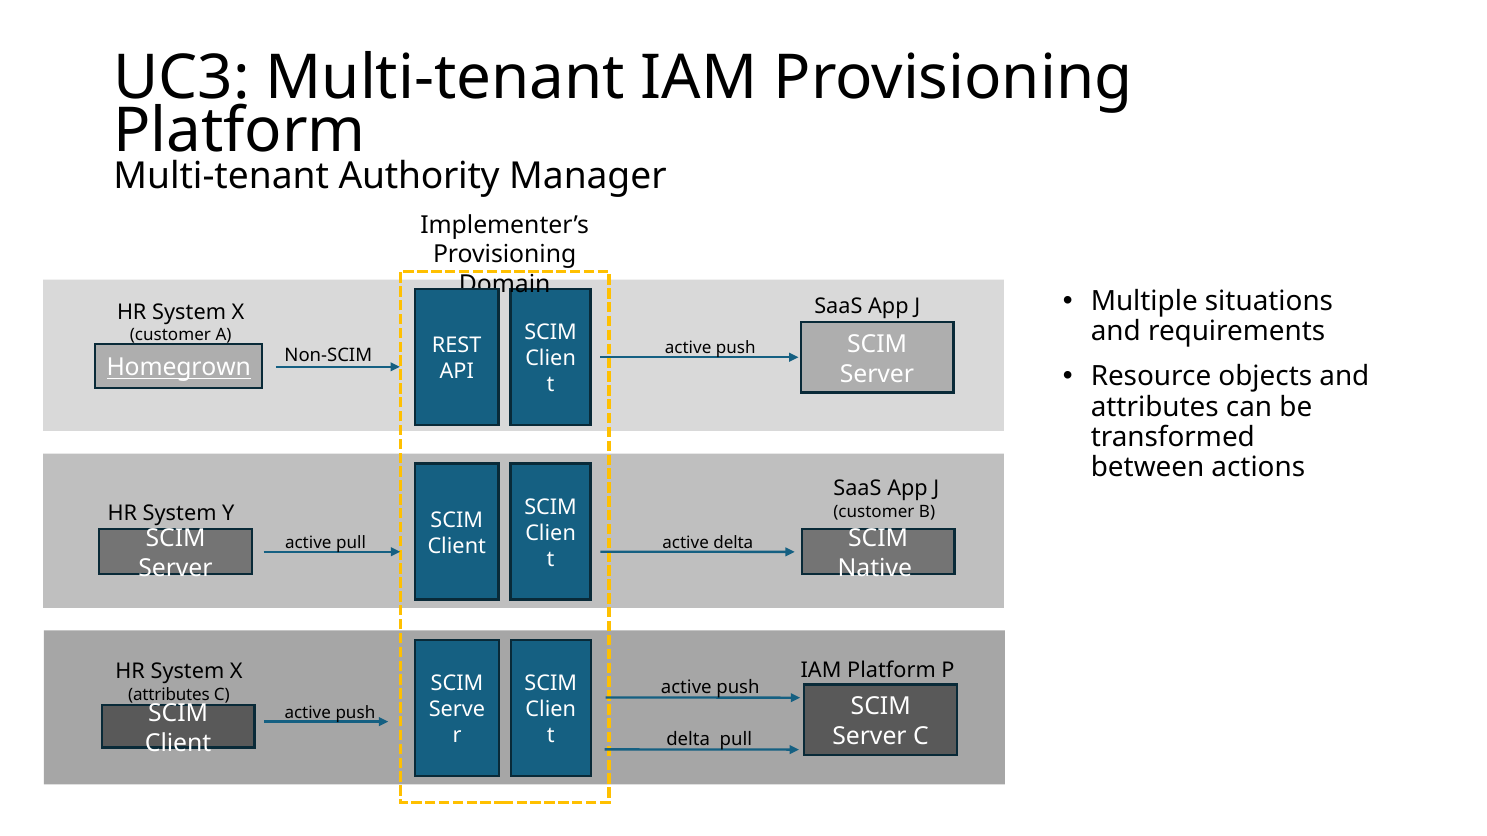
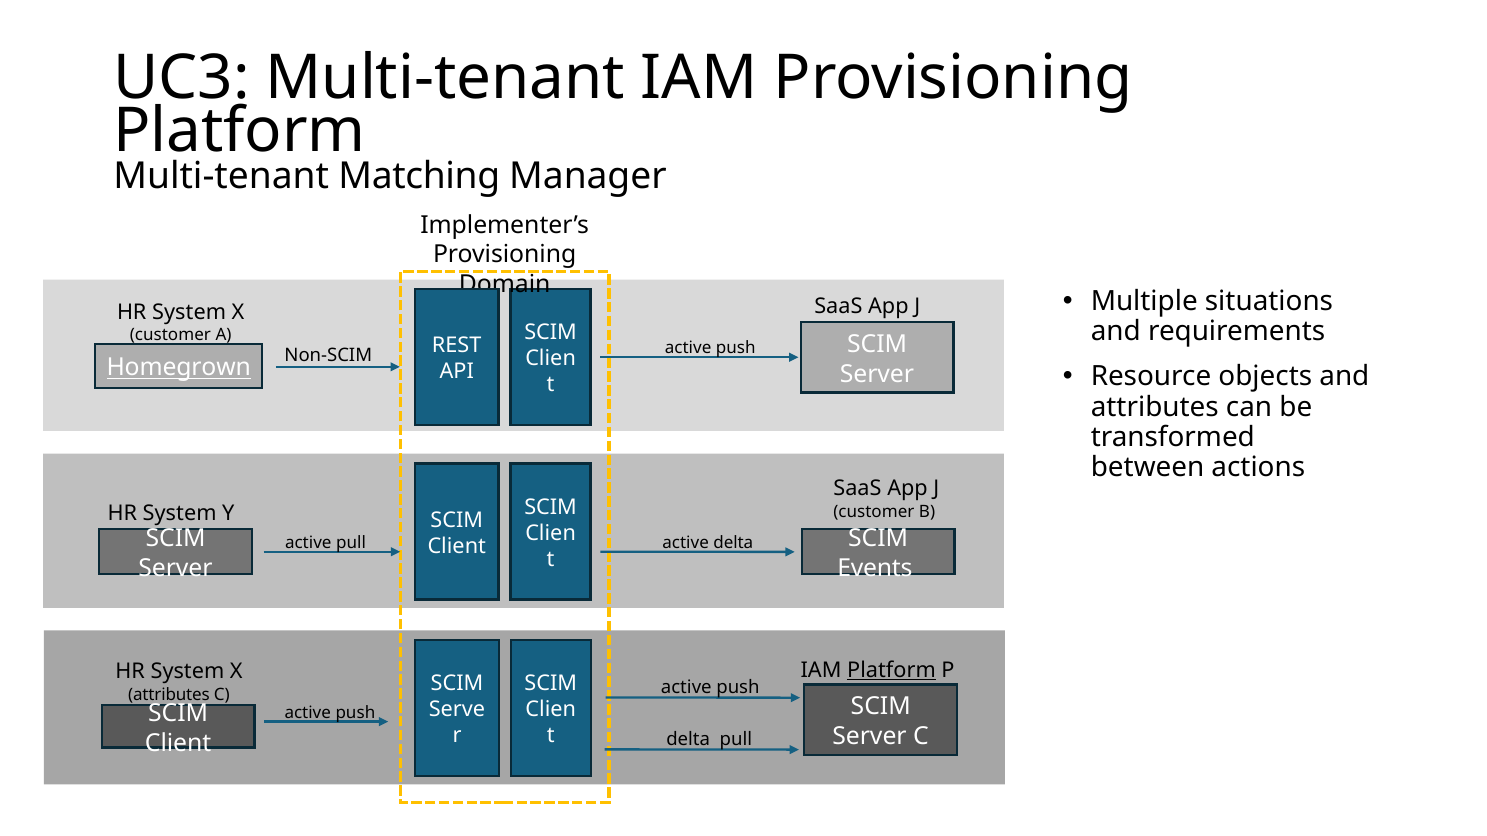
Authority: Authority -> Matching (419, 176)
Native: Native -> Events (875, 569)
Platform underline: none -> present (892, 670)
